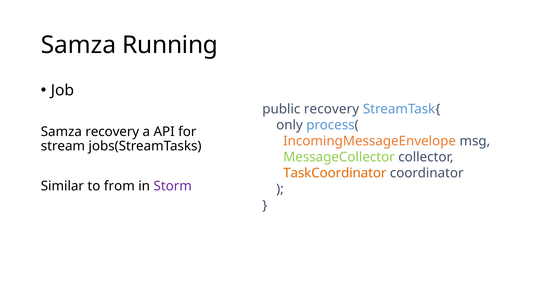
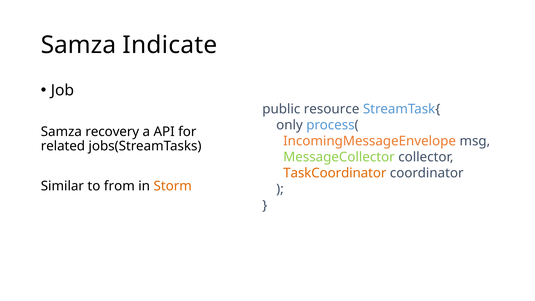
Running: Running -> Indicate (170, 45)
public recovery: recovery -> resource (332, 109)
stream: stream -> related (63, 146)
Storm colour: purple -> orange (173, 186)
